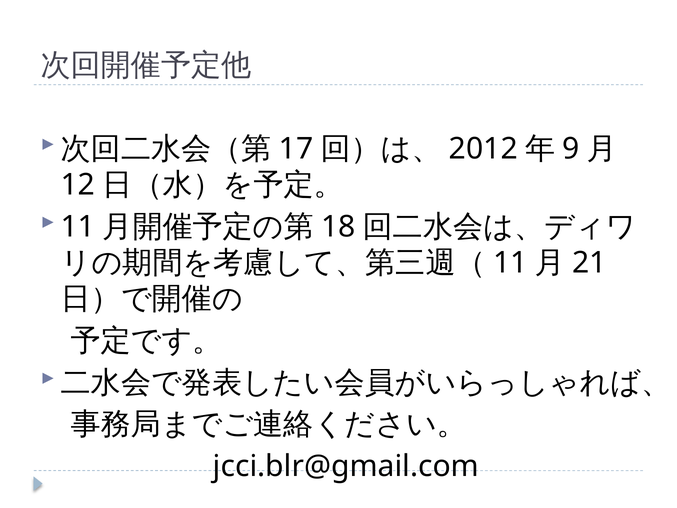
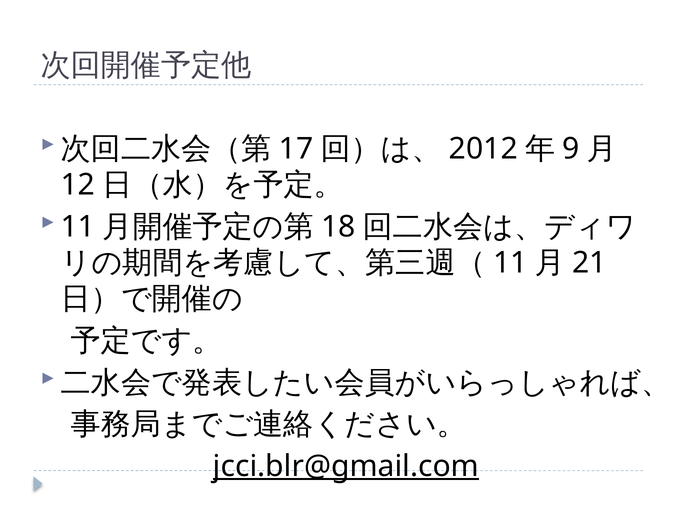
jcci.blr@gmail.com underline: none -> present (346, 466)
